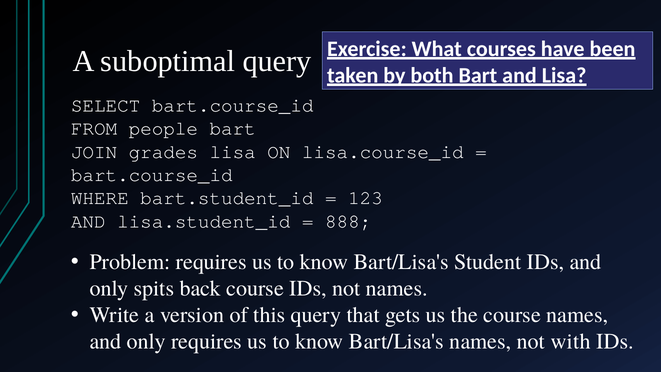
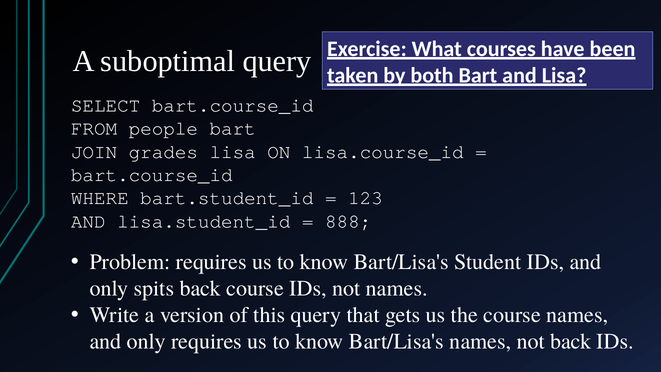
not with: with -> back (571, 341)
